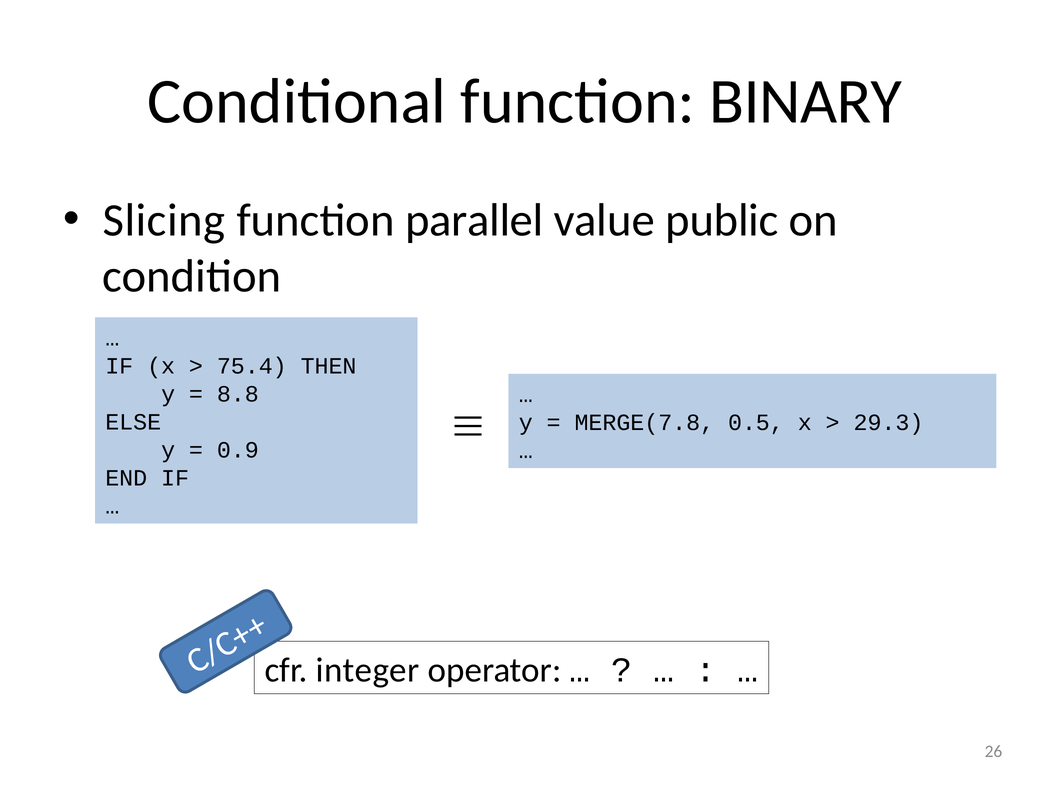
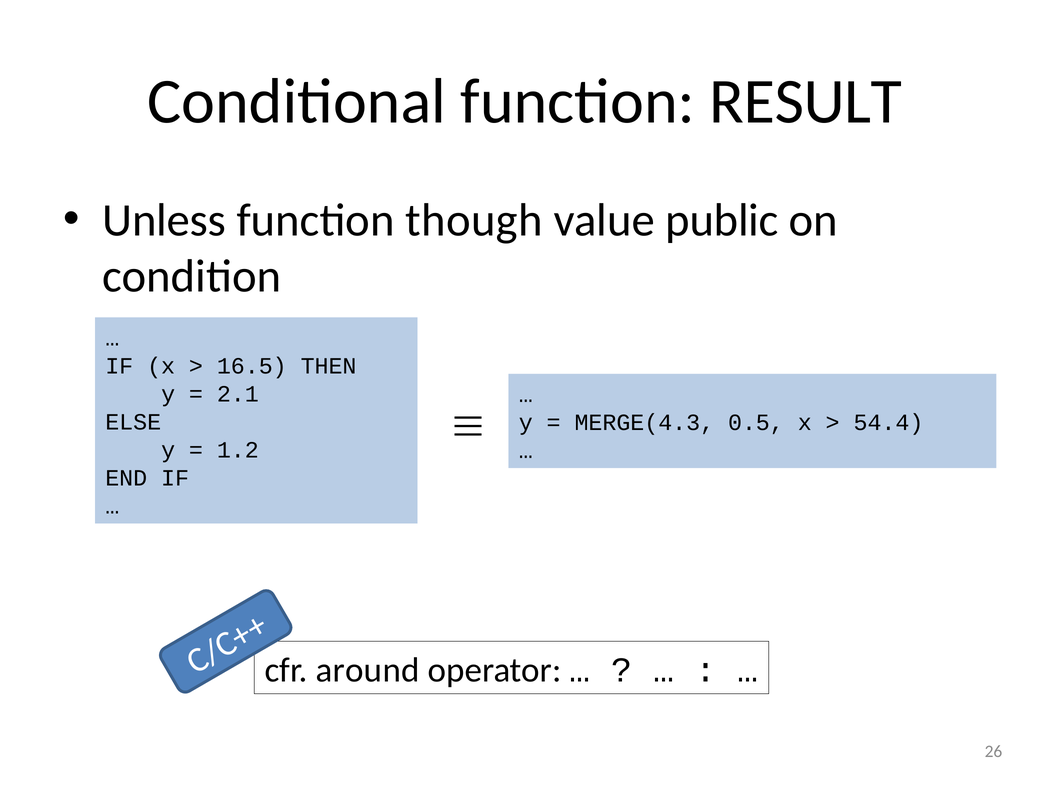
BINARY: BINARY -> RESULT (806, 102)
Slicing: Slicing -> Unless (164, 220)
parallel: parallel -> though (474, 220)
75.4: 75.4 -> 16.5 (252, 366)
8.8: 8.8 -> 2.1 (238, 394)
MERGE(7.8: MERGE(7.8 -> MERGE(4.3 (644, 423)
29.3: 29.3 -> 54.4 (888, 423)
0.9: 0.9 -> 1.2 (238, 450)
integer: integer -> around (368, 670)
